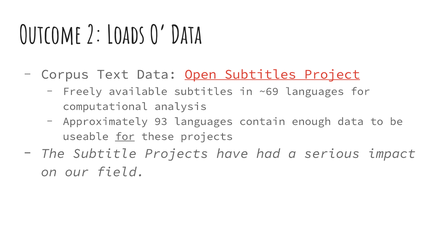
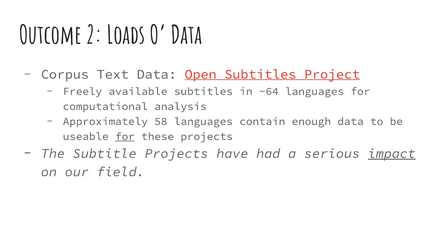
~69: ~69 -> ~64 (269, 91)
93: 93 -> 58 (161, 122)
impact underline: none -> present (392, 154)
